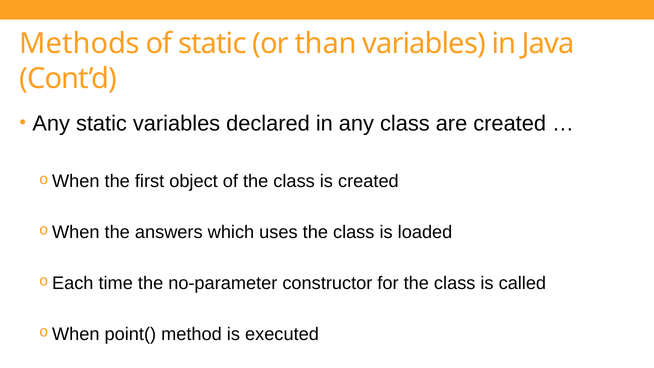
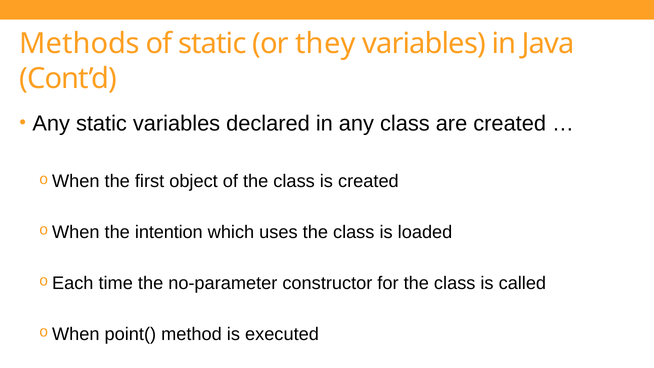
than: than -> they (325, 44)
answers: answers -> intention (169, 232)
